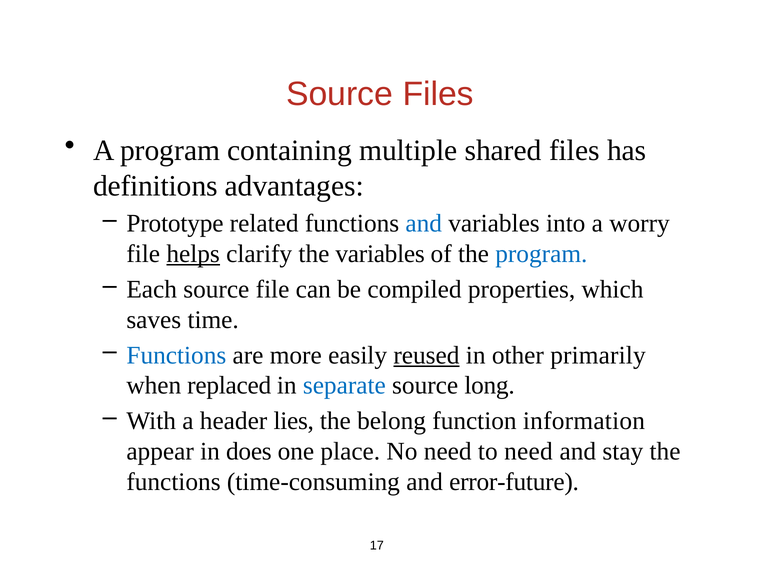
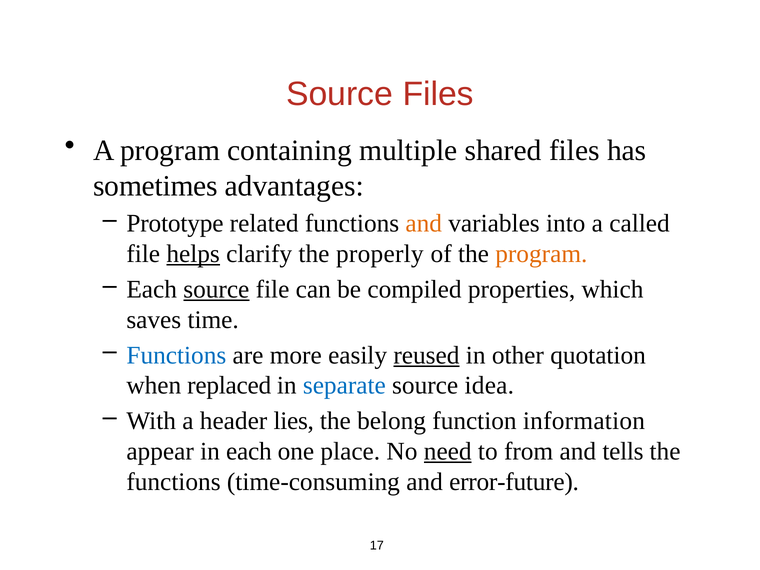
definitions: definitions -> sometimes (155, 186)
and colour: blue -> orange (424, 223)
worry: worry -> called (640, 223)
the variables: variables -> properly (380, 254)
program colour: blue -> orange (541, 254)
source underline: none -> present (216, 289)
primarily: primarily -> quotation (598, 355)
long: long -> idea (489, 386)
in does: does -> each (249, 451)
need underline: none -> present (448, 451)
to need: need -> from (529, 451)
stay: stay -> tells (623, 451)
